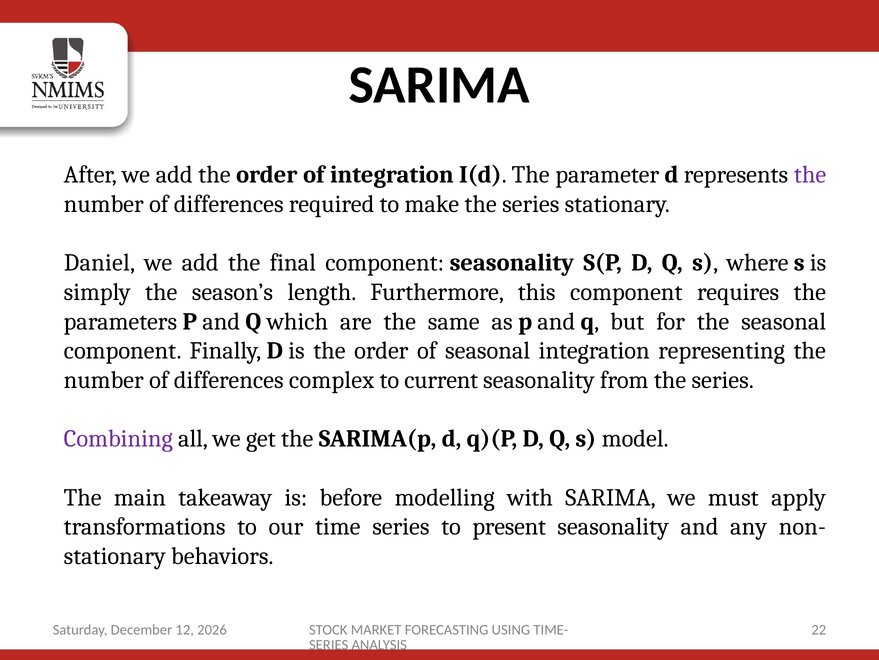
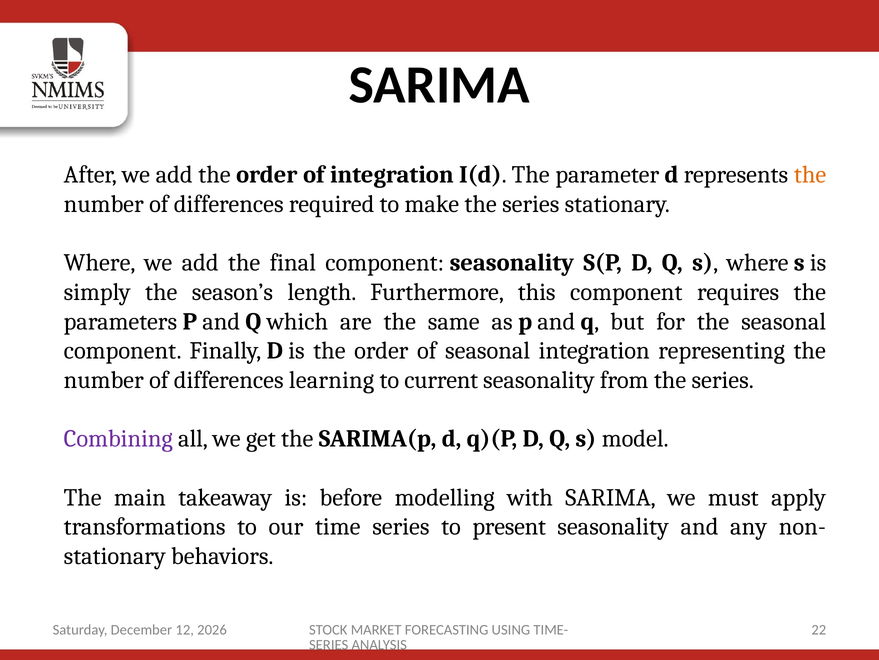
the colour: purple -> orange (810, 175)
Daniel: Daniel -> Where (100, 263)
complex: complex -> learning (332, 380)
